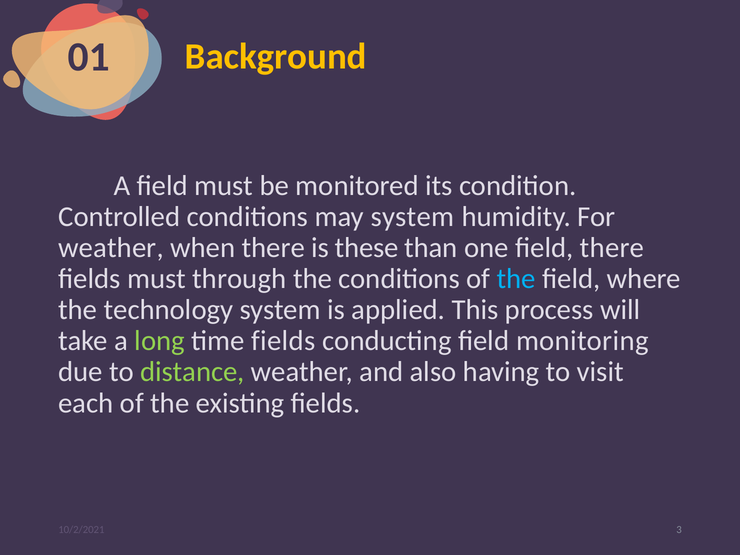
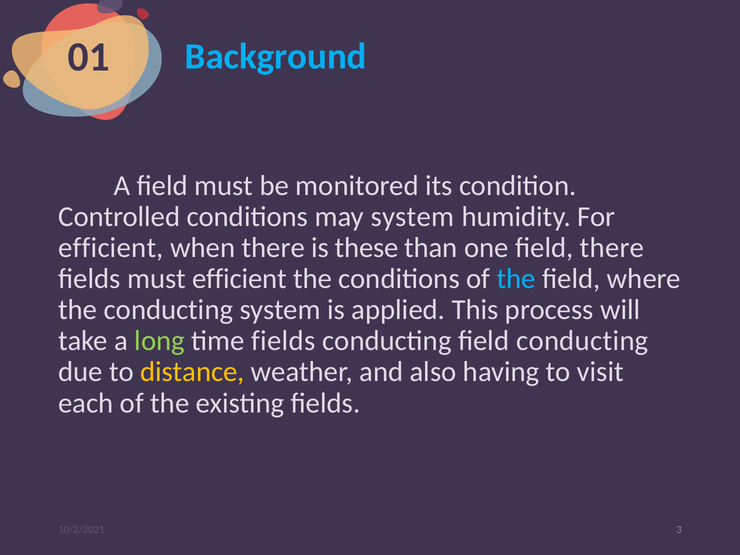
Background colour: yellow -> light blue (276, 57)
weather: weather -> efficient (111, 248)
must through: through -> efficient (239, 279)
the technology: technology -> conducting (168, 310)
field monitoring: monitoring -> conducting (582, 341)
distance colour: light green -> yellow (192, 372)
